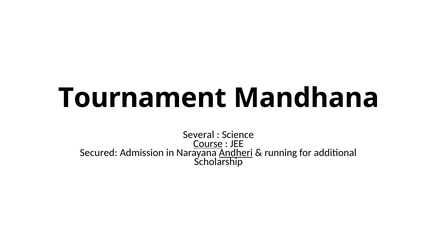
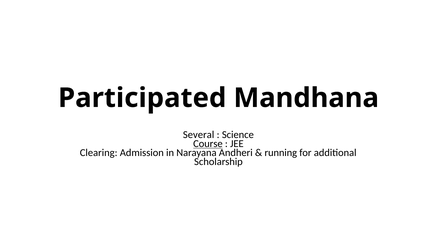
Tournament: Tournament -> Participated (142, 98)
Secured: Secured -> Clearing (99, 153)
Andheri underline: present -> none (236, 153)
